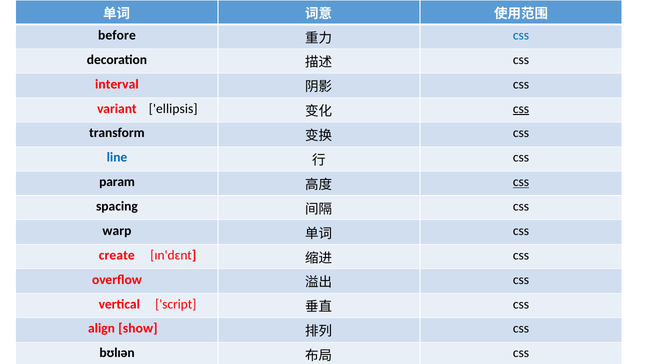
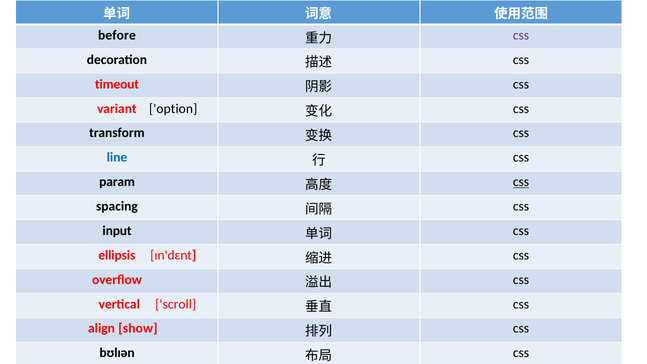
css colour: blue -> purple (521, 35)
interval: interval -> timeout (117, 84)
ellipsis: ellipsis -> option (173, 109)
css underline: present -> none (521, 109)
warp: warp -> input (117, 231)
create: create -> ellipsis (117, 255)
script: script -> scroll (176, 304)
